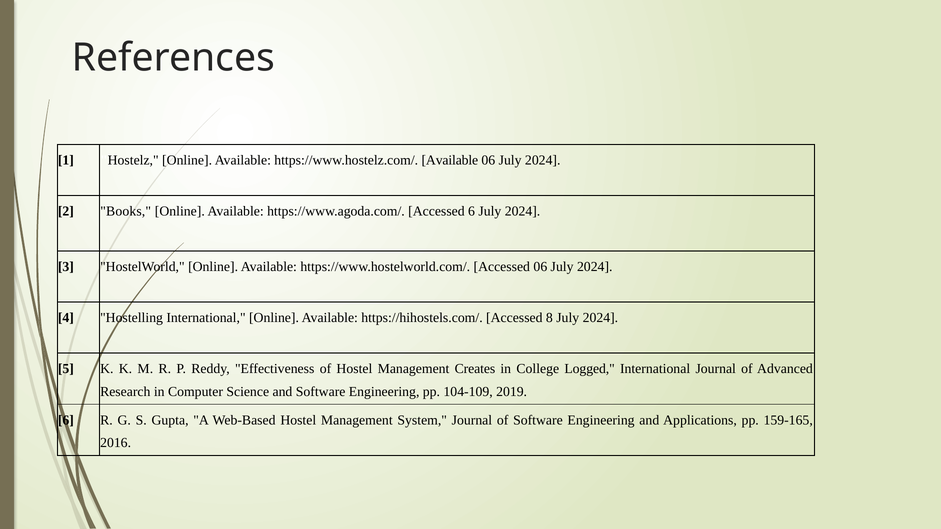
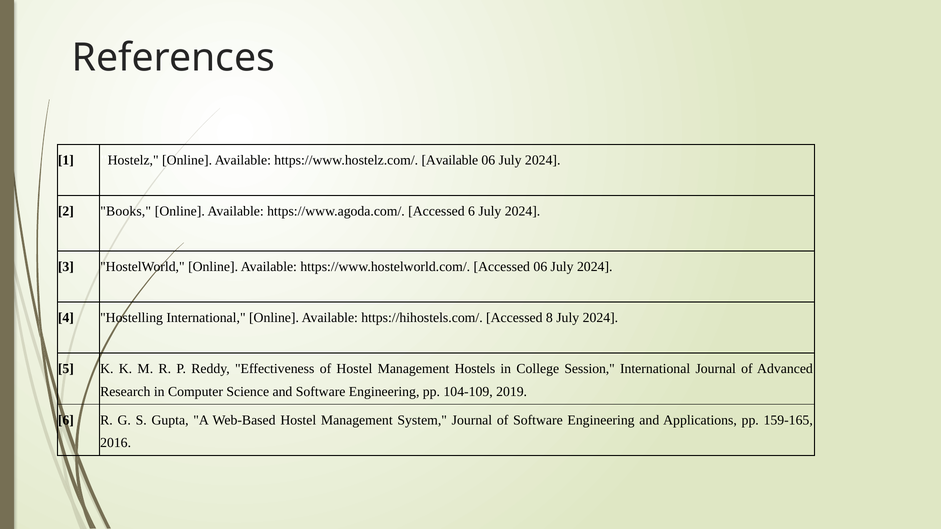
Creates: Creates -> Hostels (475, 369)
Logged: Logged -> Session (590, 369)
